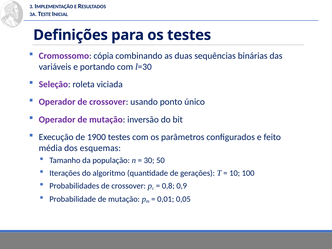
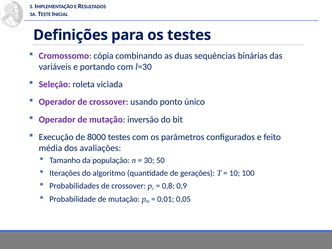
1900: 1900 -> 8000 (96, 137)
esquemas: esquemas -> avaliações (100, 148)
